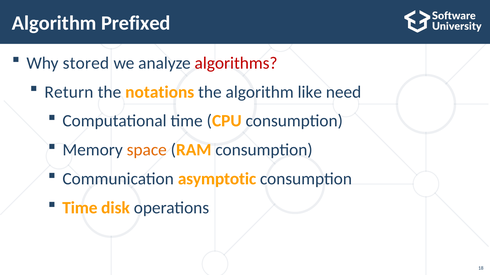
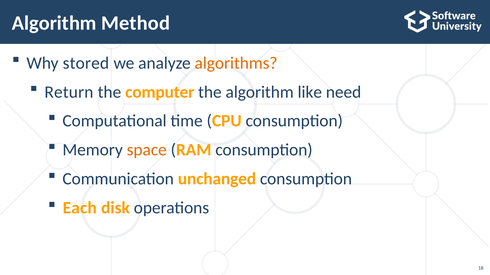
Prefixed: Prefixed -> Method (136, 23)
algorithms colour: red -> orange (236, 63)
notations: notations -> computer (160, 92)
asymptotic: asymptotic -> unchanged (217, 179)
Time: Time -> Each (80, 208)
